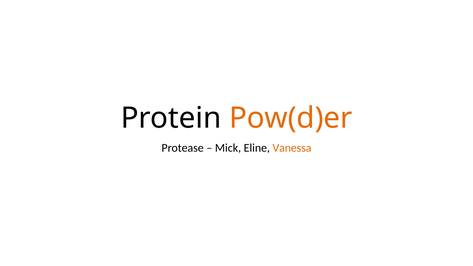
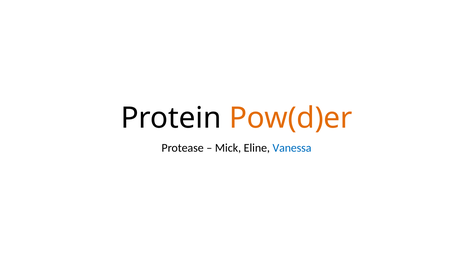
Vanessa colour: orange -> blue (292, 148)
